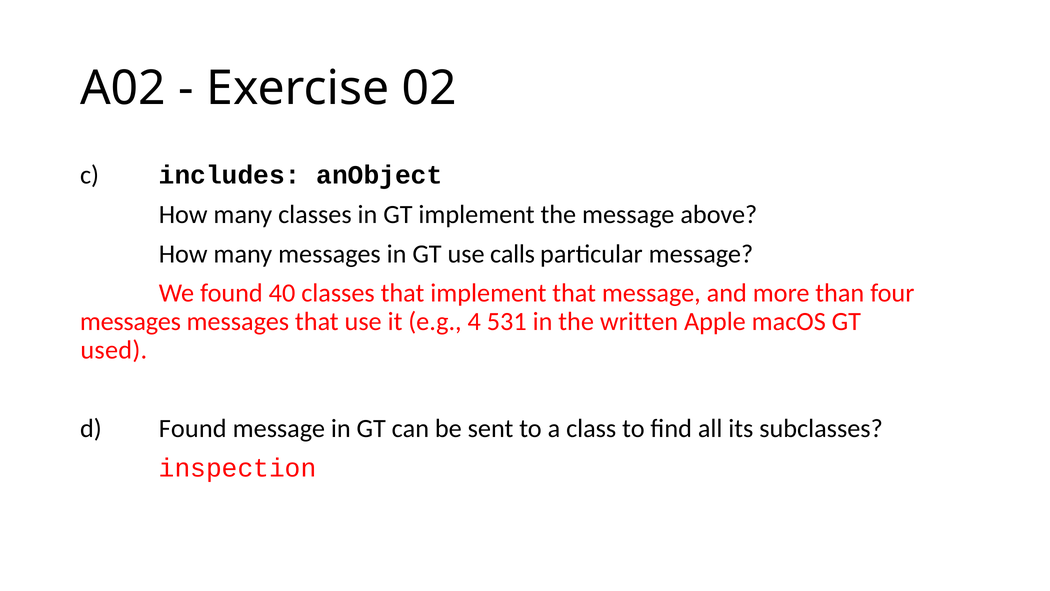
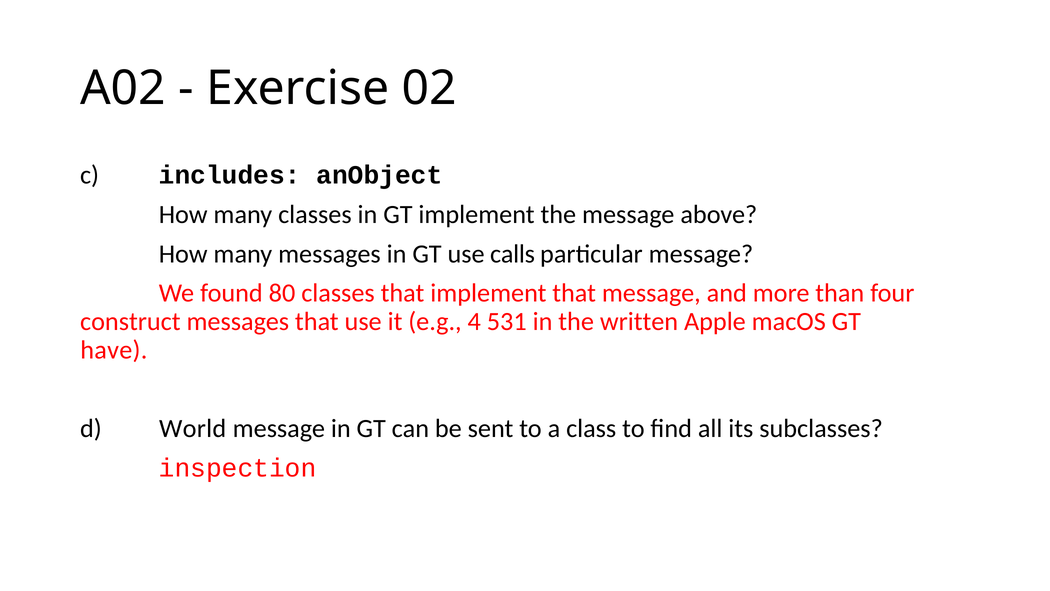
40: 40 -> 80 (282, 293)
messages: messages -> construct (130, 321)
used: used -> have (114, 350)
d Found: Found -> World (193, 428)
